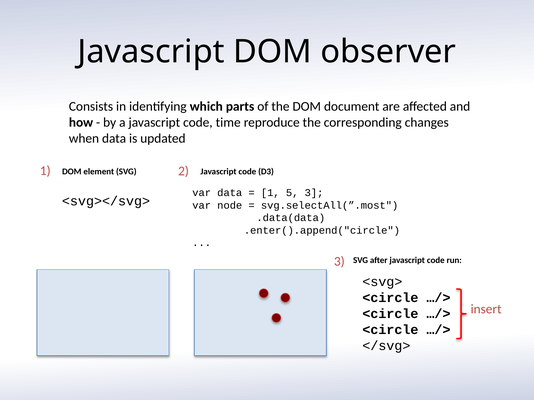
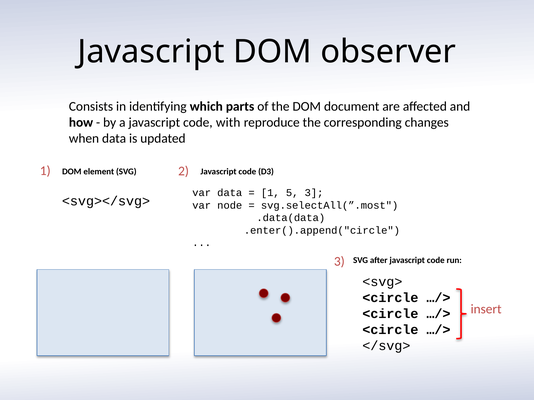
time: time -> with (228, 123)
